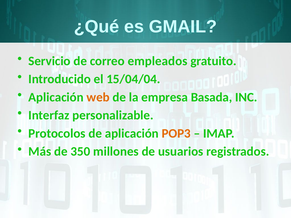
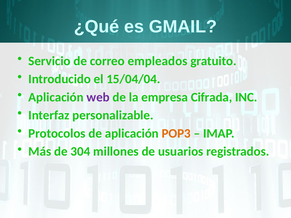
web colour: orange -> purple (98, 97)
Basada: Basada -> Cifrada (212, 97)
350: 350 -> 304 (80, 152)
